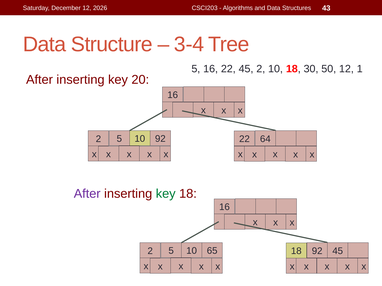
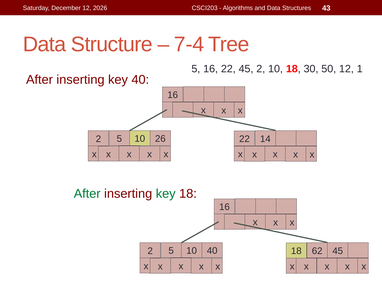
3-4: 3-4 -> 7-4 (189, 44)
key 20: 20 -> 40 (140, 80)
10 92: 92 -> 26 (160, 139)
64: 64 -> 14 (265, 139)
After colour: purple -> green (87, 194)
10 65: 65 -> 40 (212, 251)
18 92: 92 -> 62 (317, 251)
